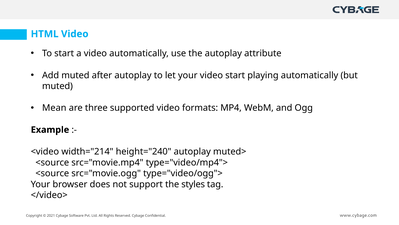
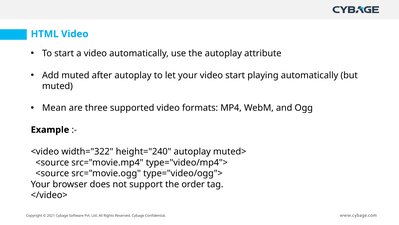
width="214: width="214 -> width="322 (87, 151)
styles: styles -> order (193, 184)
